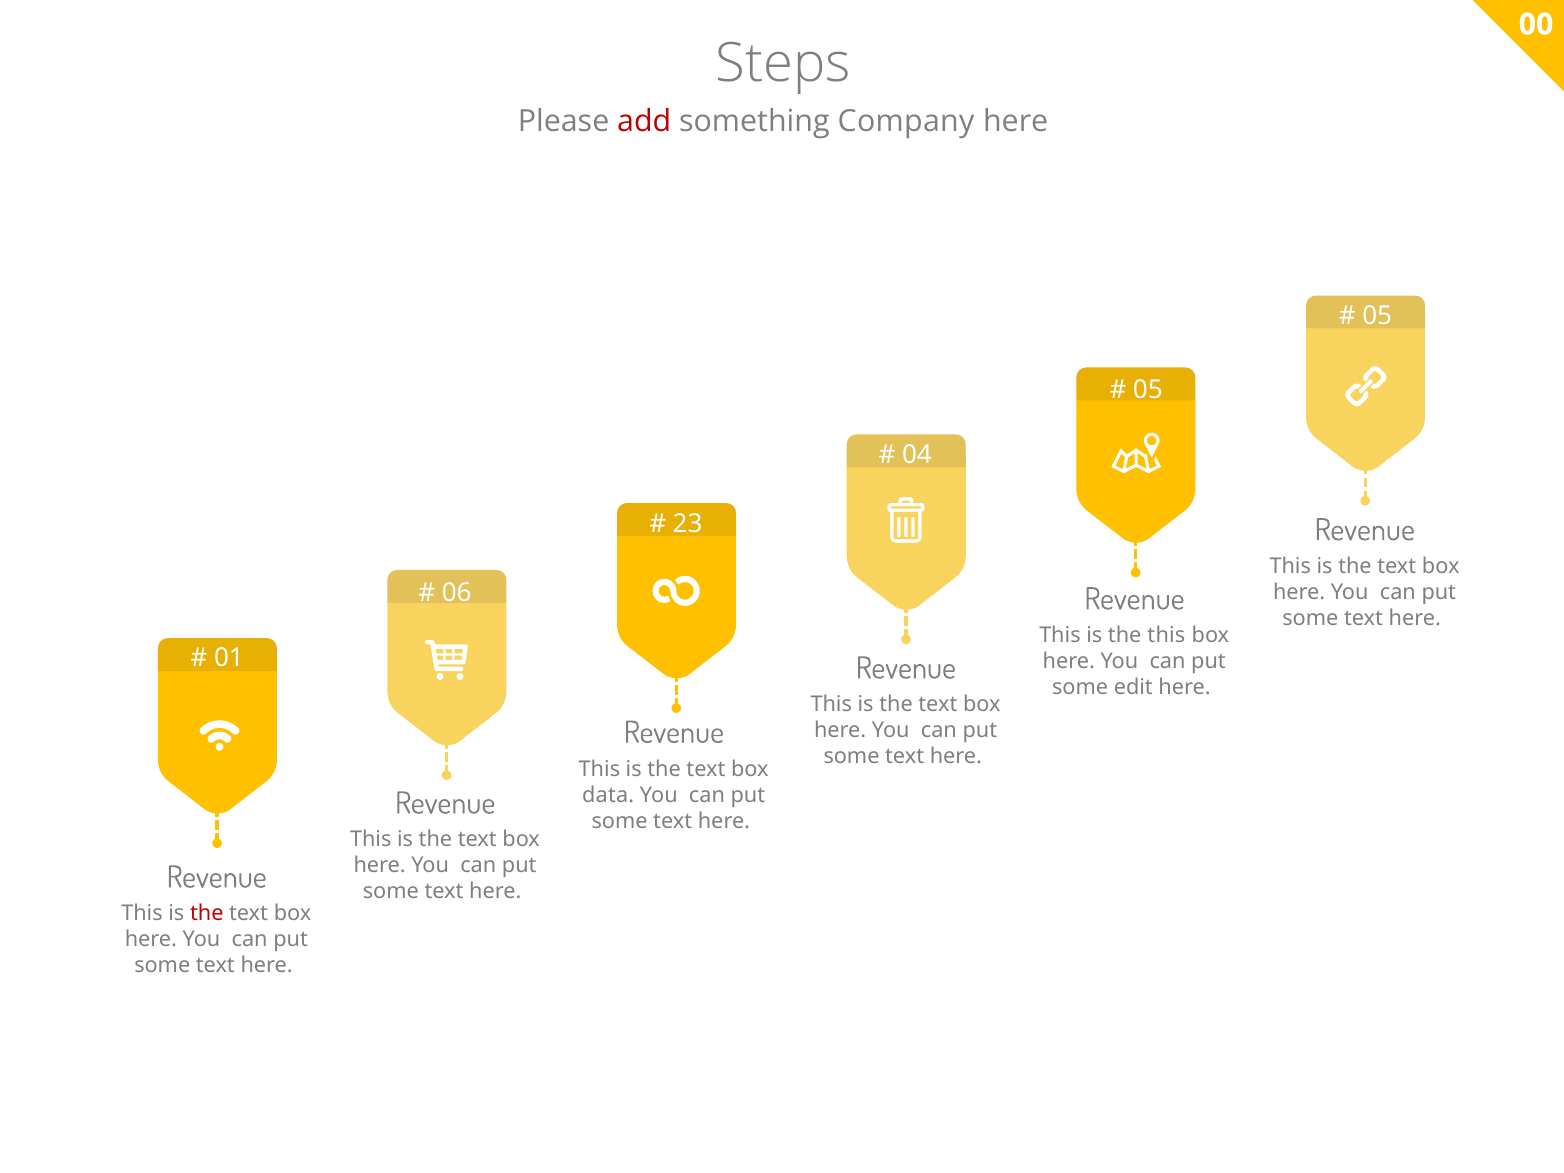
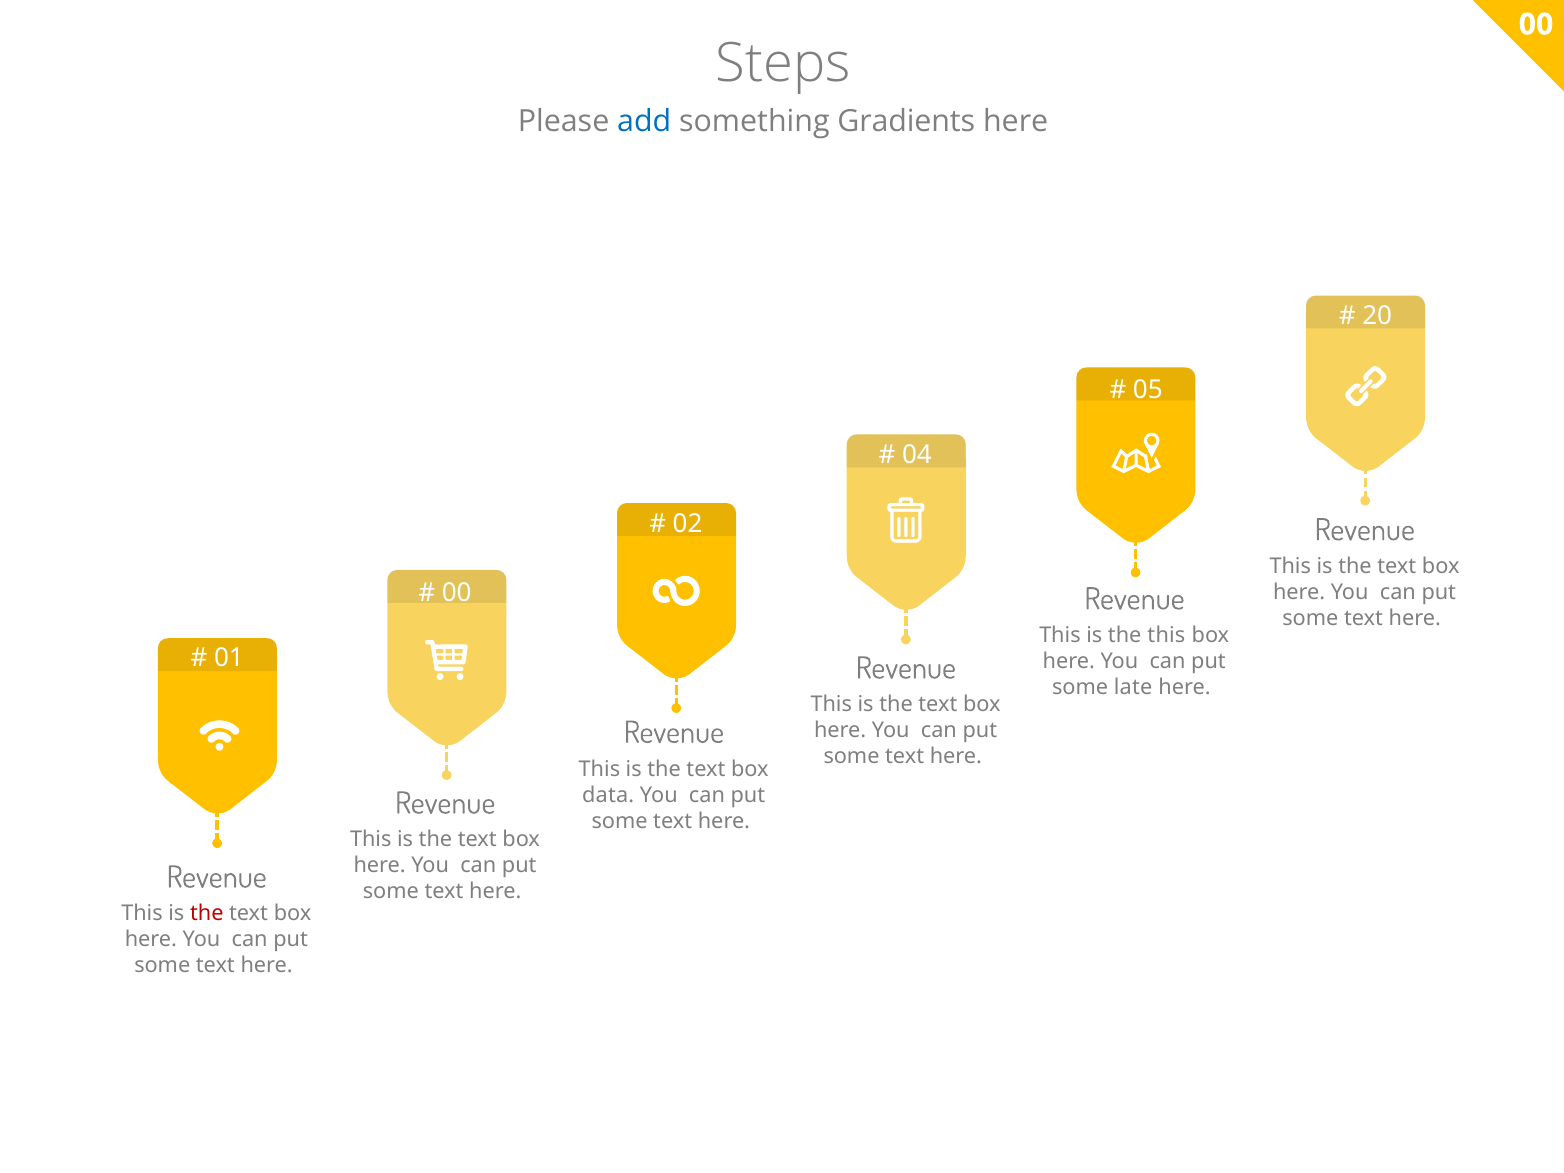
add colour: red -> blue (644, 122)
Company: Company -> Gradients (906, 122)
05: 05 -> 20 (1377, 316)
23: 23 -> 02 (688, 524)
06: 06 -> 00 (457, 593)
edit: edit -> late (1133, 688)
